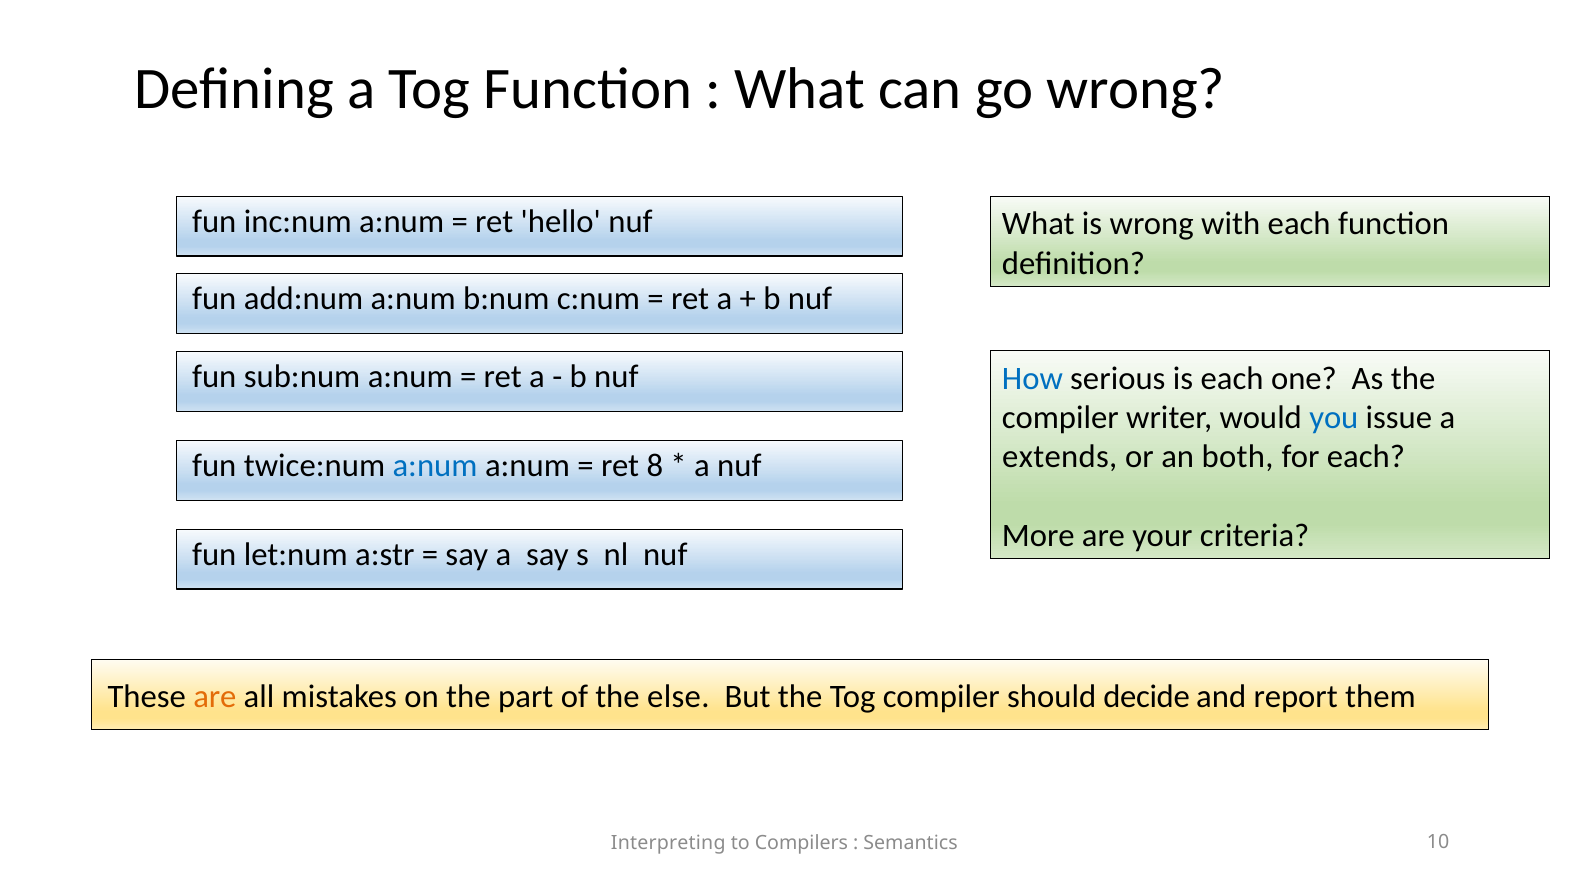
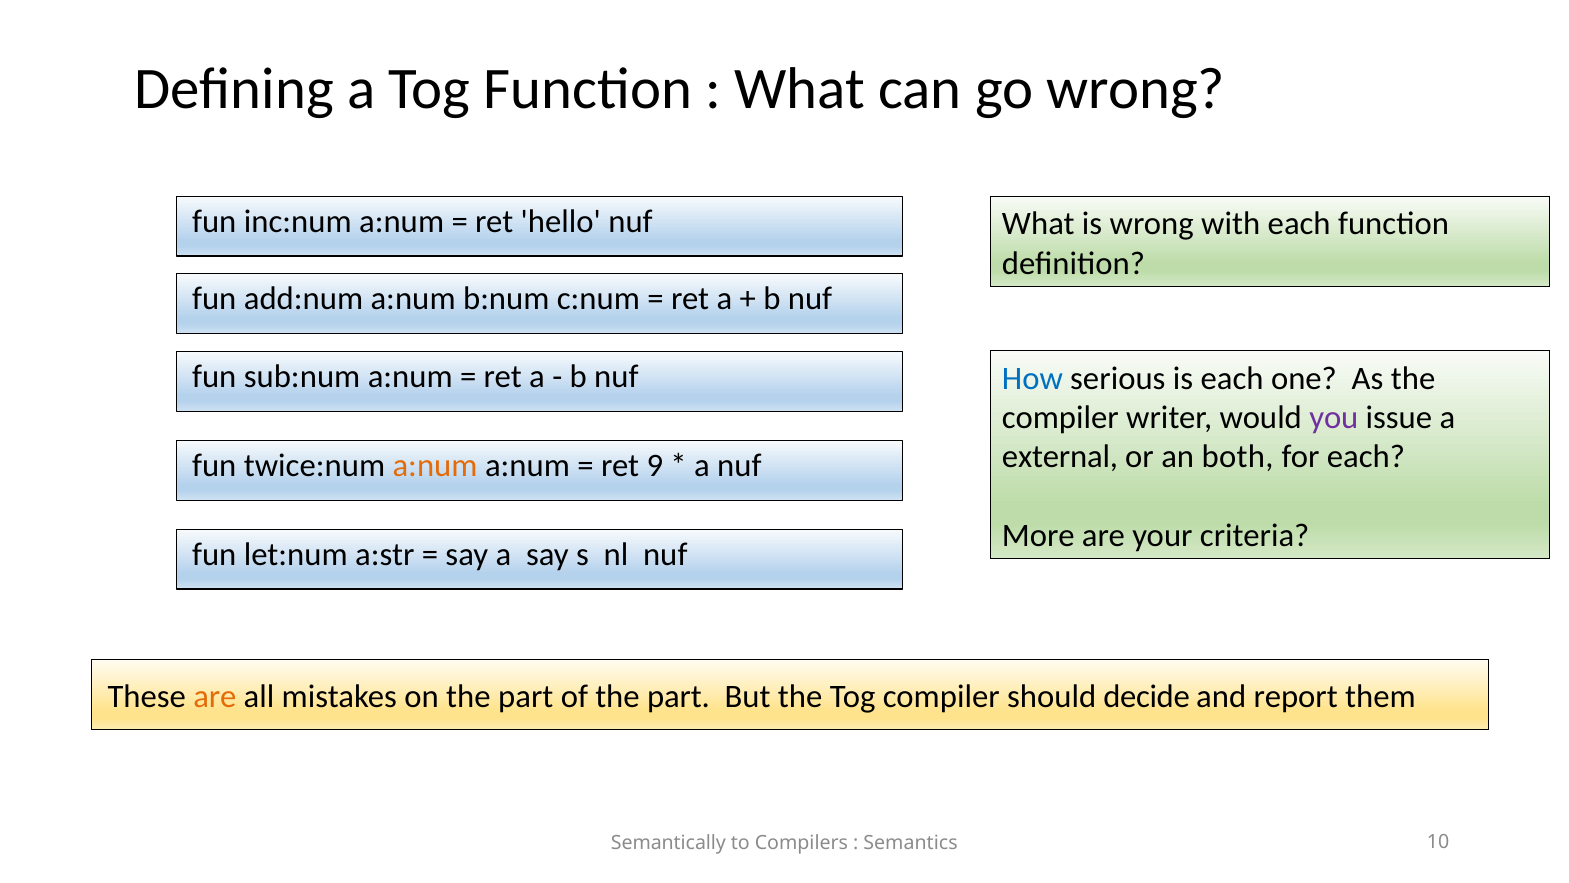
you colour: blue -> purple (1334, 418)
extends: extends -> external (1060, 457)
a:num colour: blue -> orange (435, 465)
8: 8 -> 9 (655, 465)
of the else: else -> part (679, 696)
Interpreting: Interpreting -> Semantically (668, 843)
